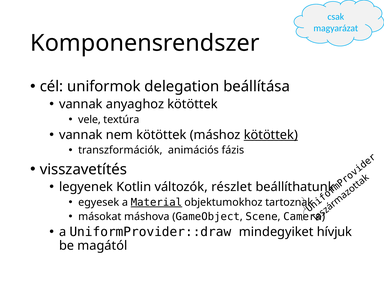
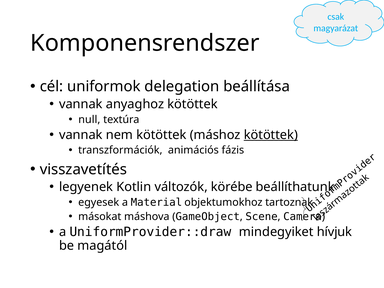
vele: vele -> null (89, 120)
részlet: részlet -> körébe (232, 187)
Material underline: present -> none (156, 202)
